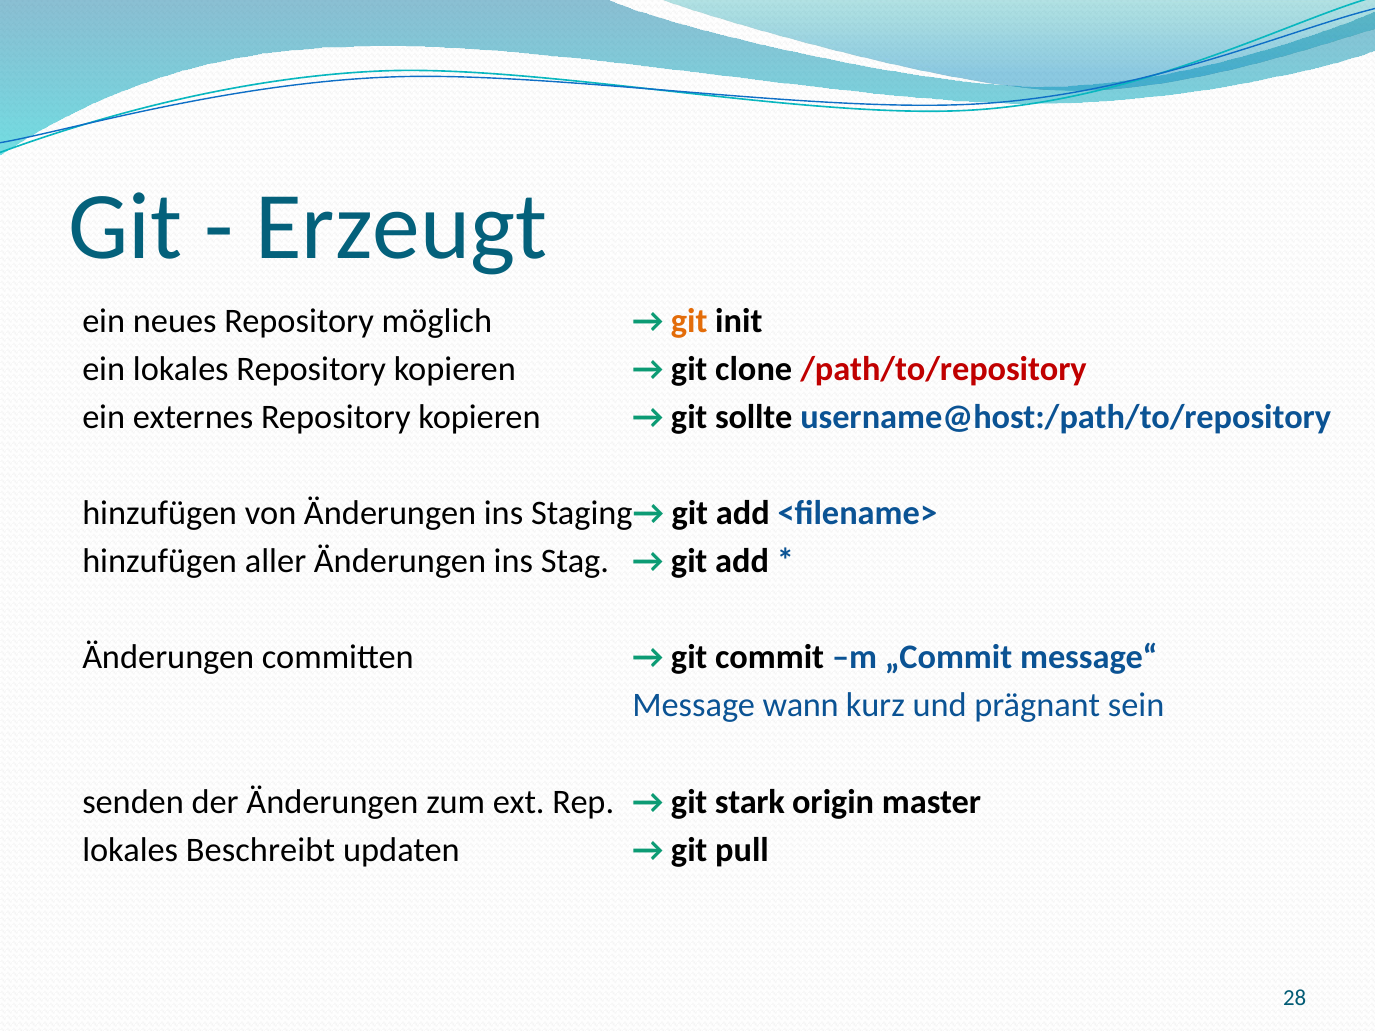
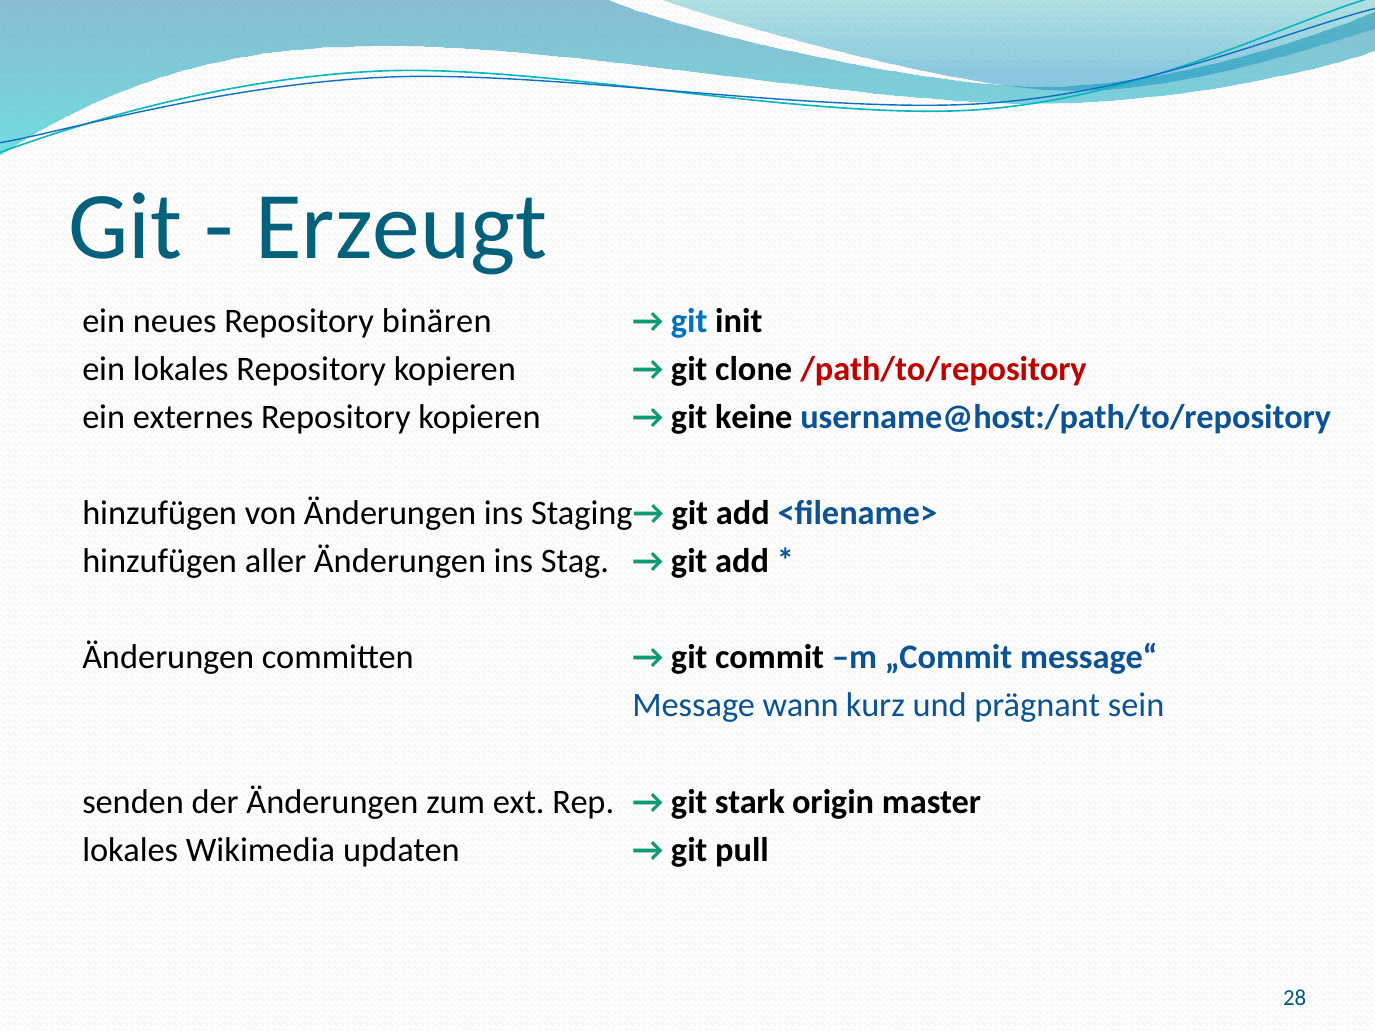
möglich: möglich -> binären (437, 321)
git colour: orange -> blue (689, 321)
sollte: sollte -> keine (754, 417)
Beschreibt: Beschreibt -> Wikimedia (260, 850)
